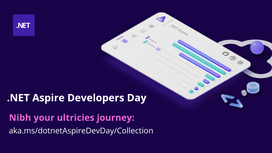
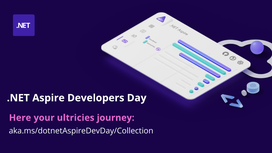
Nibh: Nibh -> Here (20, 118)
